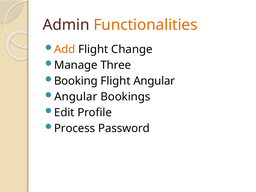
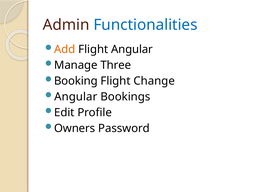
Functionalities colour: orange -> blue (146, 25)
Flight Change: Change -> Angular (132, 49)
Flight Angular: Angular -> Change (154, 81)
Process: Process -> Owners (75, 128)
